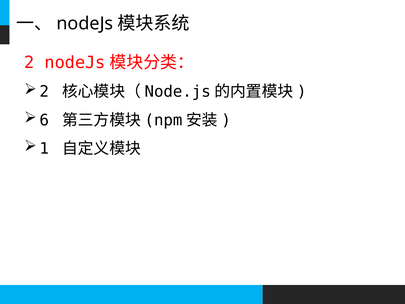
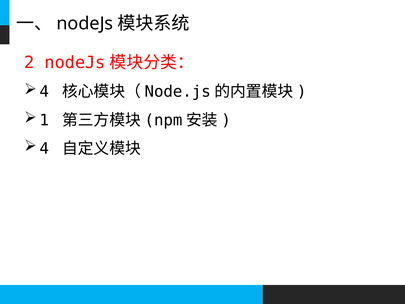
2: 2 -> 4 (44, 92)
6: 6 -> 1 (44, 120)
1: 1 -> 4 (44, 148)
